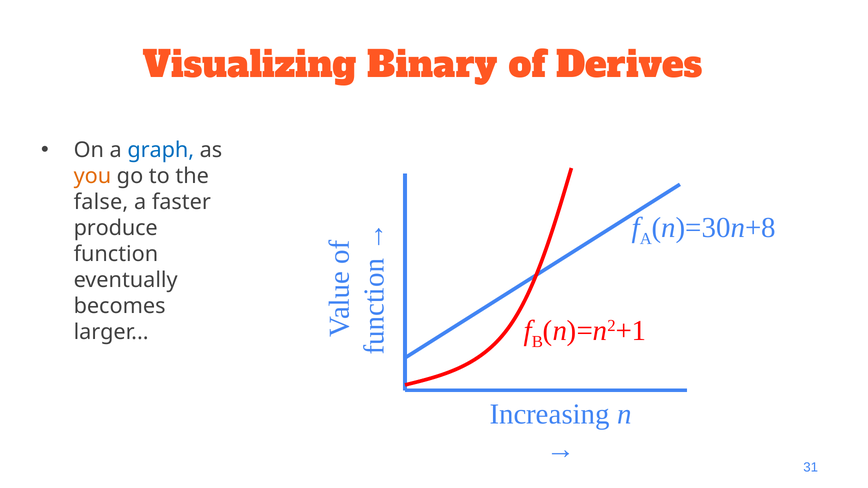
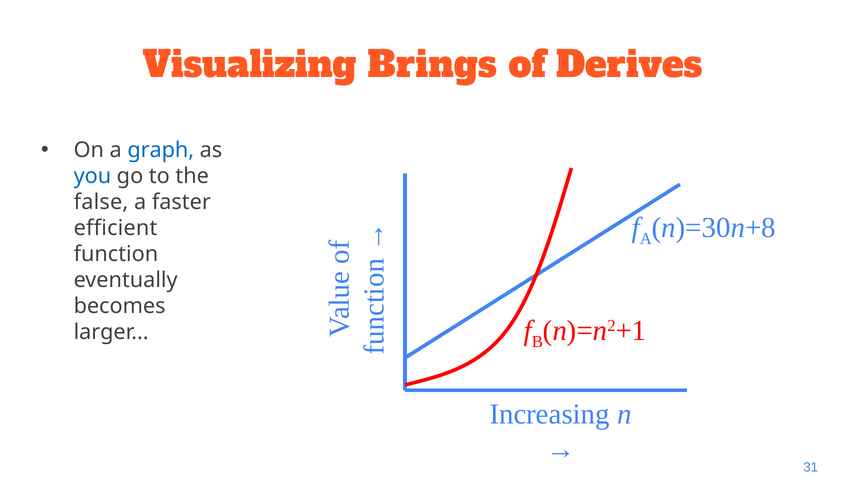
Binary: Binary -> Brings (432, 65)
you colour: orange -> blue (92, 176)
produce: produce -> efficient (116, 228)
